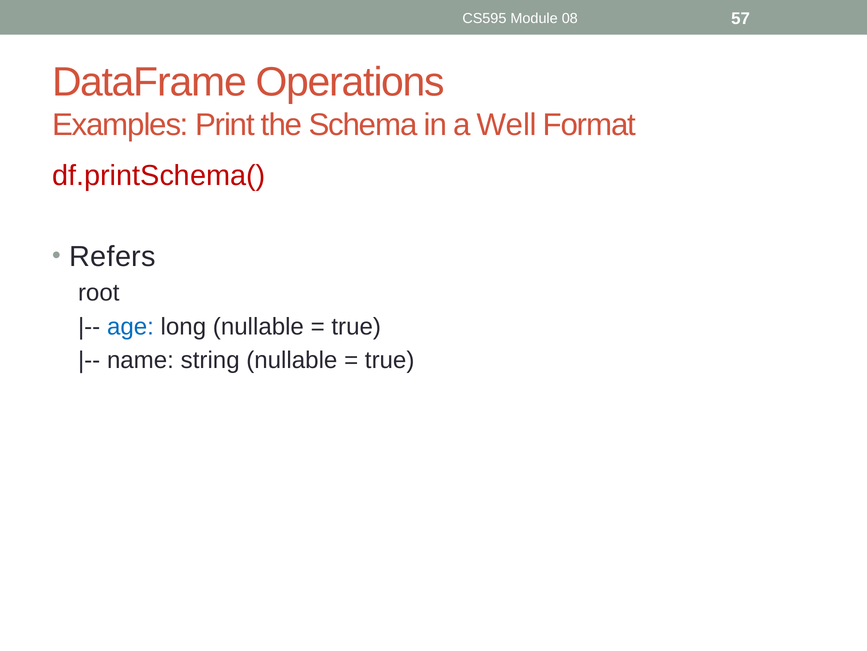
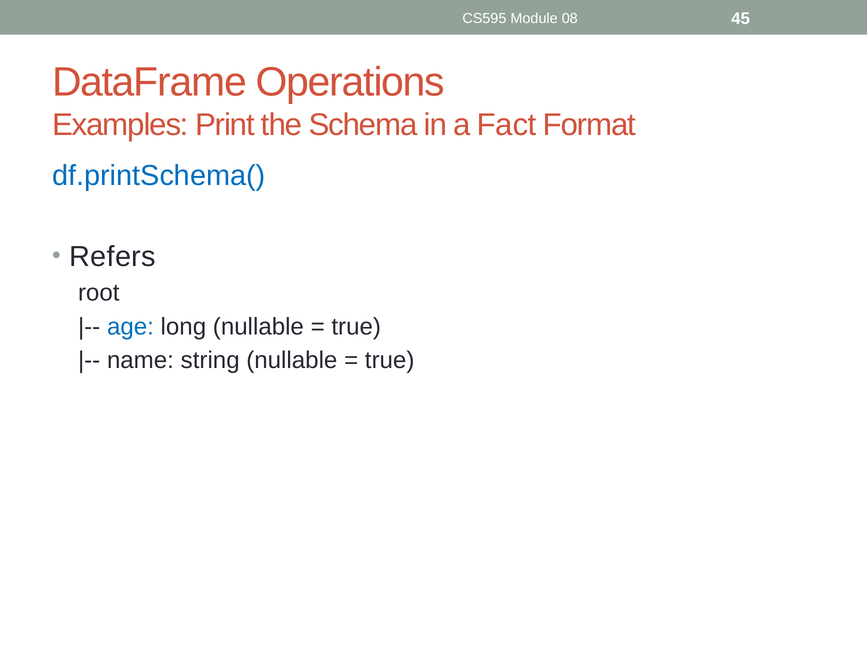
57: 57 -> 45 (741, 18)
Well: Well -> Fact (507, 125)
df.printSchema( colour: red -> blue (159, 175)
